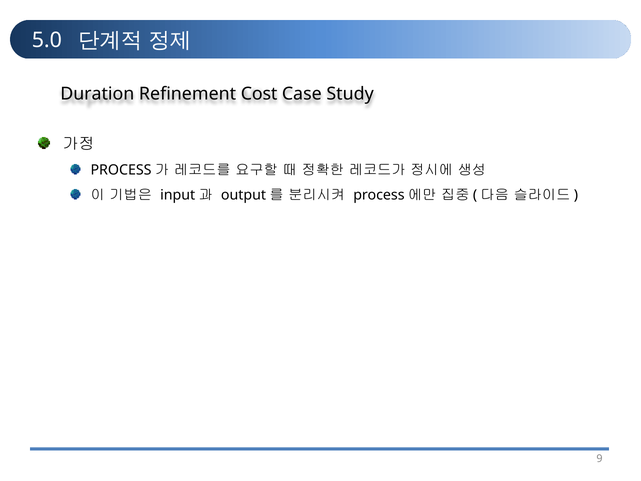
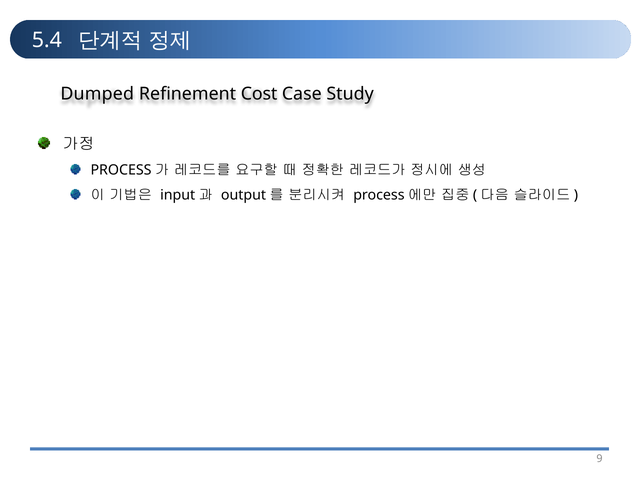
5.0: 5.0 -> 5.4 (47, 40)
Duration: Duration -> Dumped (97, 94)
